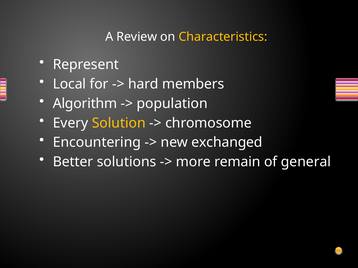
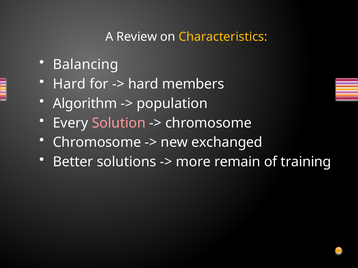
Represent: Represent -> Balancing (86, 65)
Local: Local -> Hard (69, 84)
Solution colour: yellow -> pink (119, 123)
Encountering: Encountering -> Chromosome (97, 143)
general: general -> training (306, 162)
